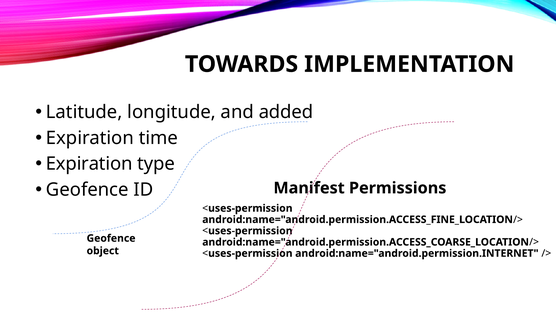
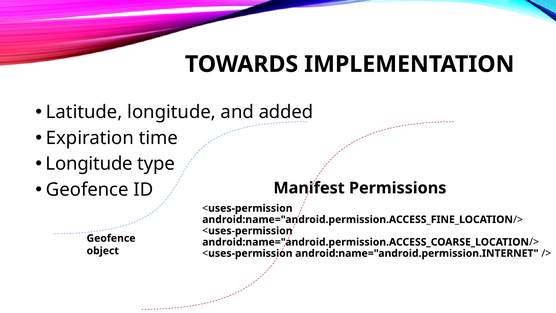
Expiration: Expiration -> Longitude (89, 164)
